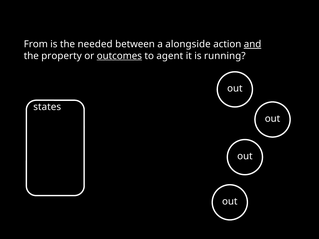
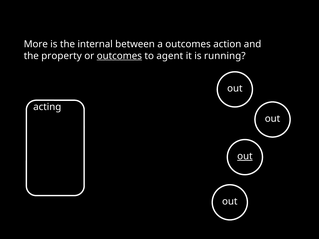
From: From -> More (36, 44)
needed: needed -> internal (95, 44)
a alongside: alongside -> outcomes (188, 44)
and underline: present -> none (253, 44)
states: states -> acting (47, 107)
out underline: none -> present (245, 156)
